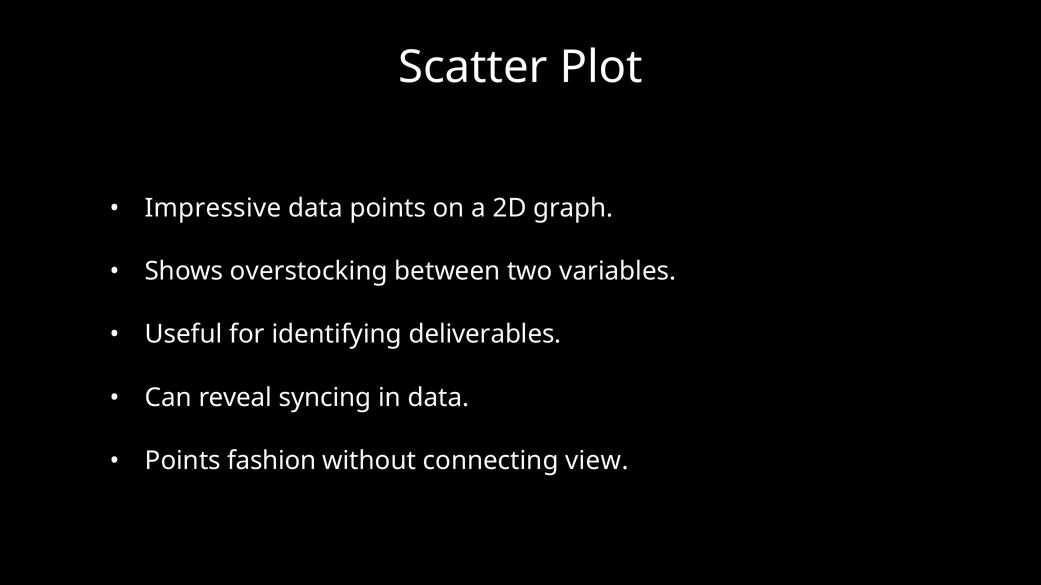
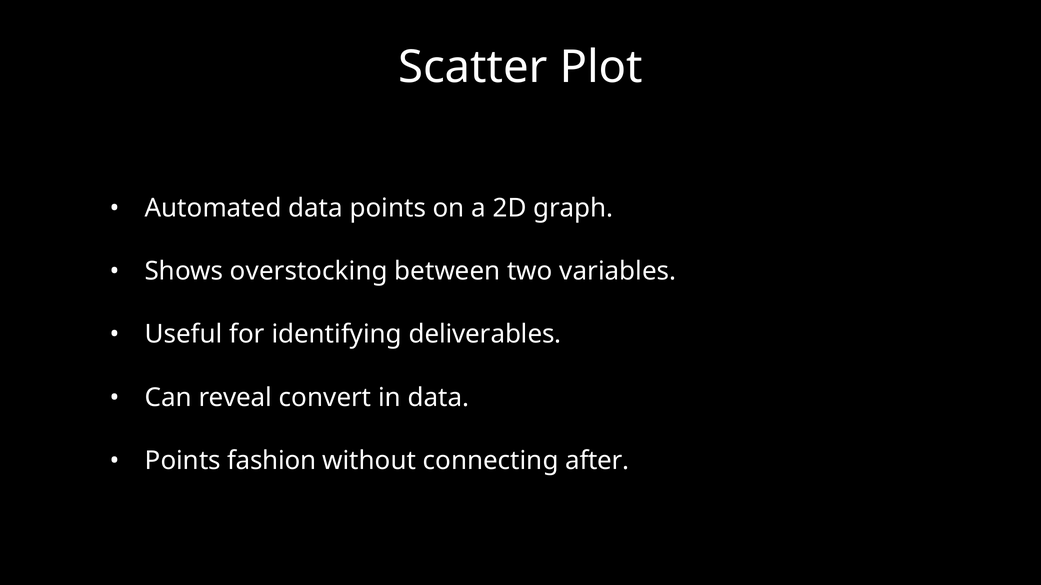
Impressive: Impressive -> Automated (213, 208)
syncing: syncing -> convert (325, 398)
view: view -> after (597, 461)
